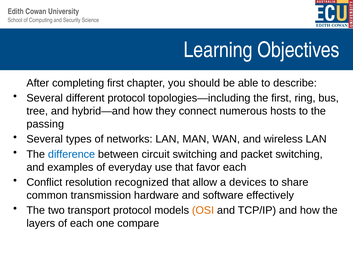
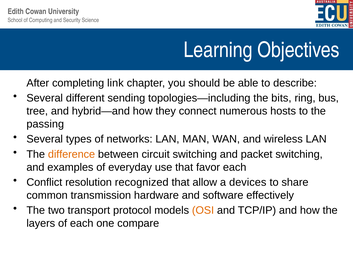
completing first: first -> link (115, 83)
different protocol: protocol -> sending (126, 98)
the first: first -> bits (281, 98)
difference colour: blue -> orange (72, 154)
